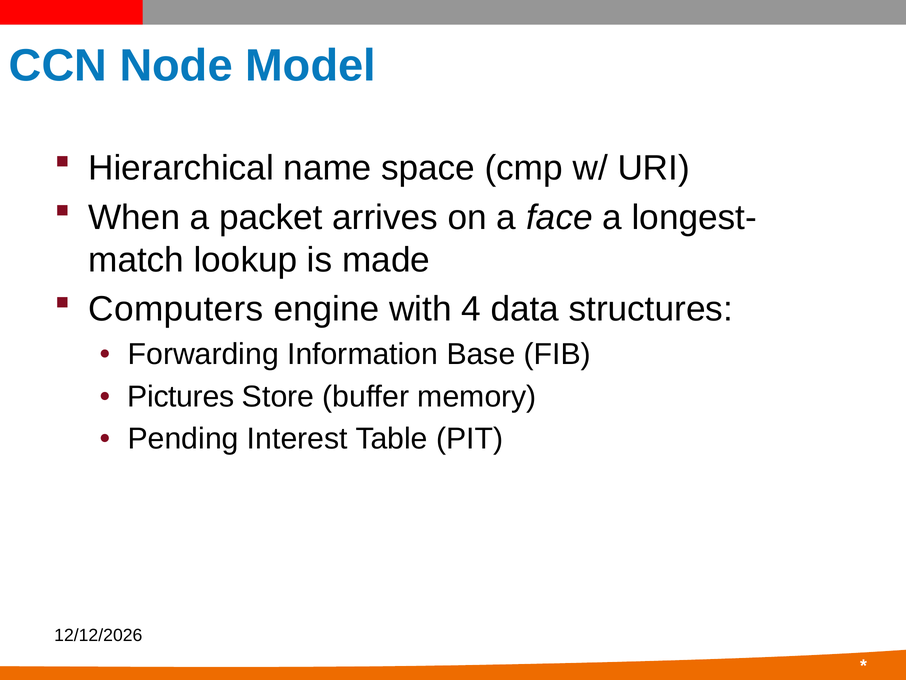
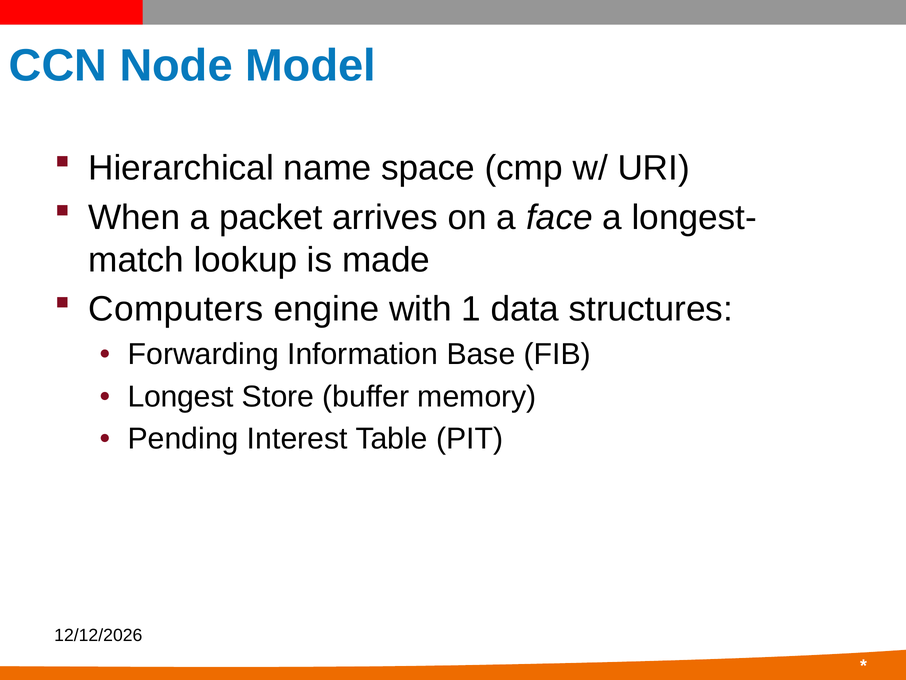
4: 4 -> 1 (471, 309)
Pictures: Pictures -> Longest (181, 396)
